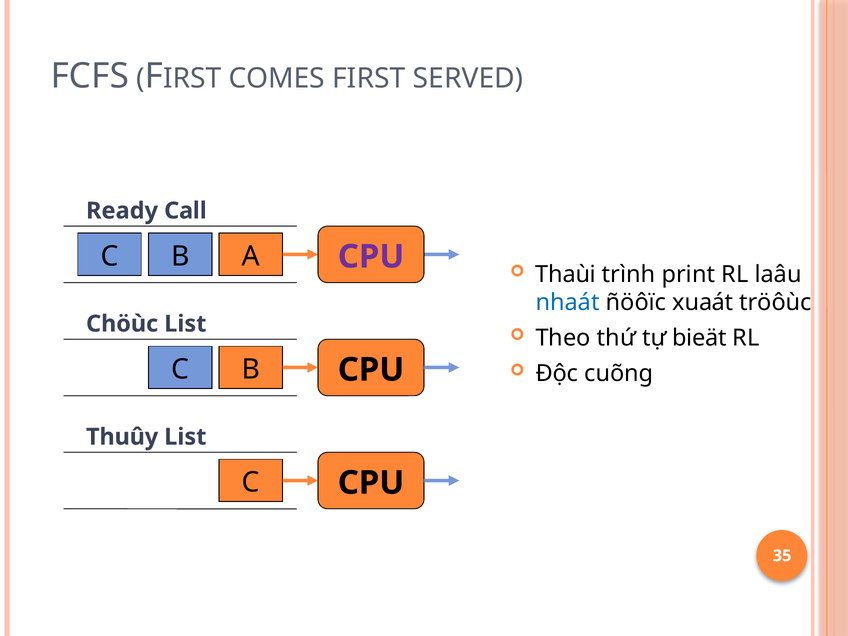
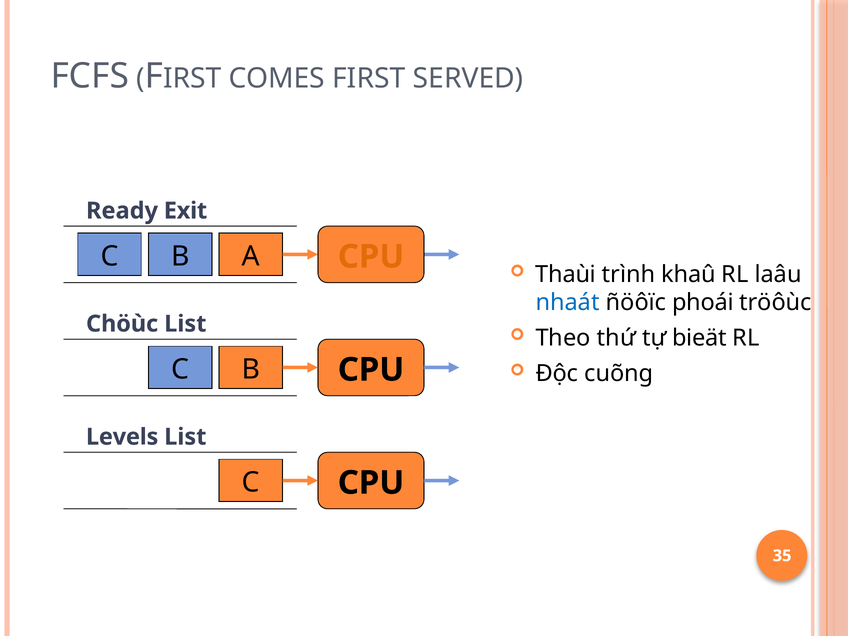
Call: Call -> Exit (185, 211)
CPU colour: purple -> orange (371, 257)
print: print -> khaû (689, 274)
xuaát: xuaát -> phoái (703, 303)
Thuûy: Thuûy -> Levels (122, 437)
